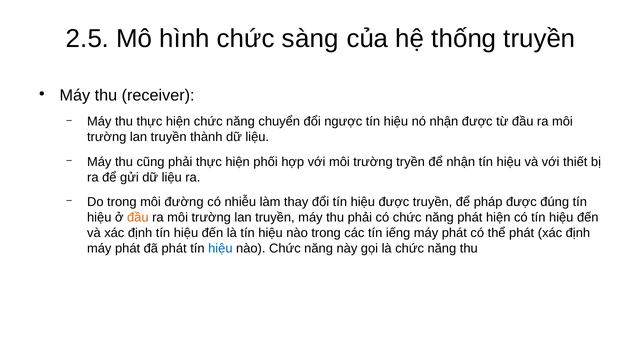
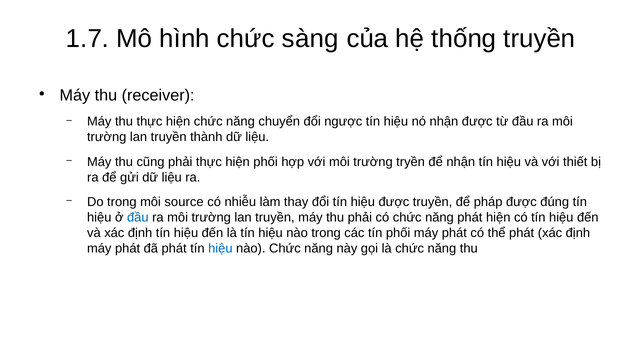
2.5: 2.5 -> 1.7 (88, 39)
đường: đường -> source (184, 202)
đầu colour: orange -> blue (138, 218)
tín iếng: iếng -> phối (398, 233)
